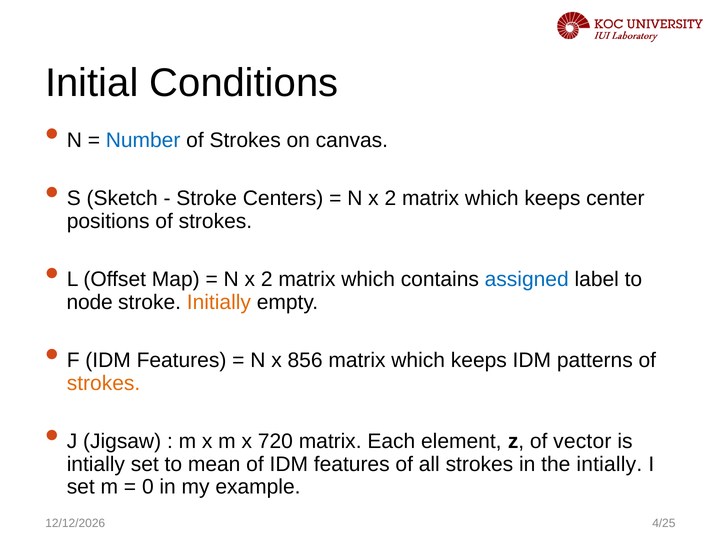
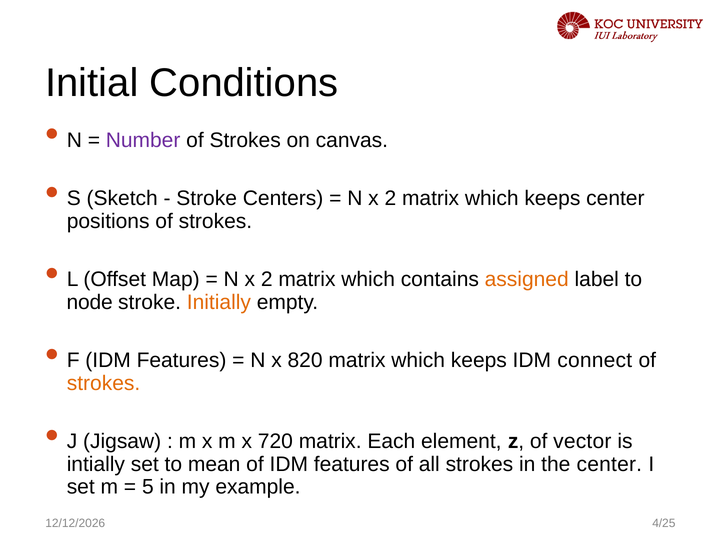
Number colour: blue -> purple (143, 140)
assigned colour: blue -> orange (527, 279)
856: 856 -> 820 (305, 360)
patterns: patterns -> connect (595, 360)
the intially: intially -> center (609, 464)
0: 0 -> 5 (148, 487)
